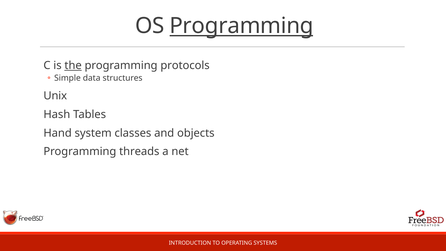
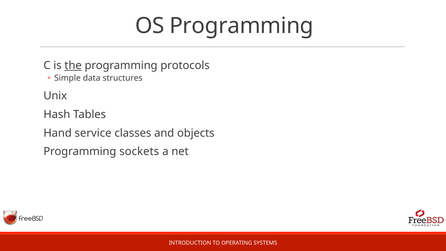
Programming underline: present -> none (242, 26)
system: system -> service (93, 133)
threads: threads -> sockets (139, 151)
